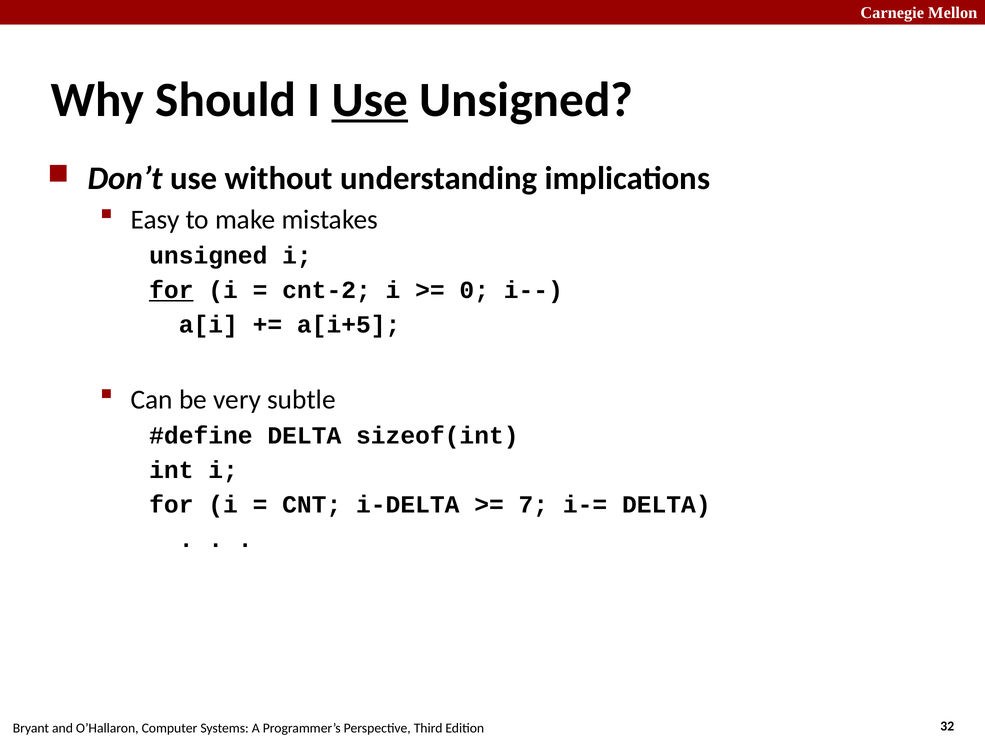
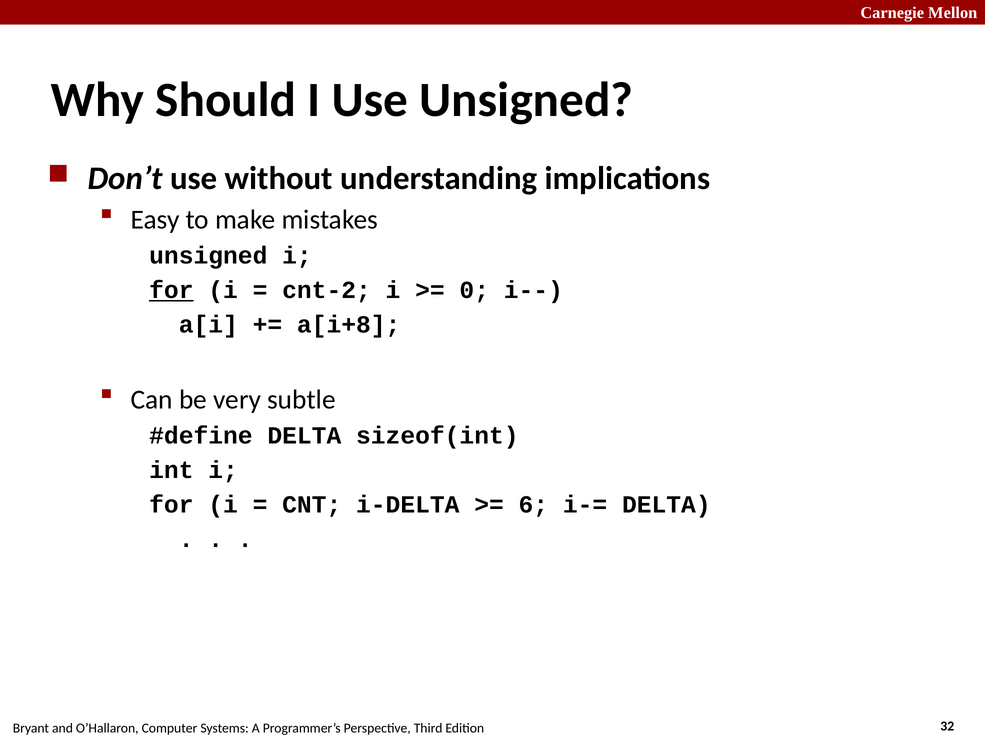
Use underline: present -> none (370, 100)
a[i+5: a[i+5 -> a[i+8 (349, 324)
7: 7 -> 6 (533, 504)
